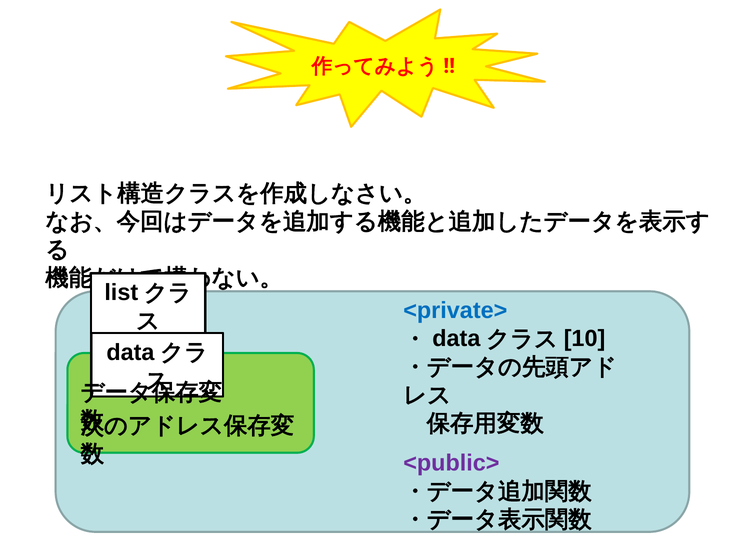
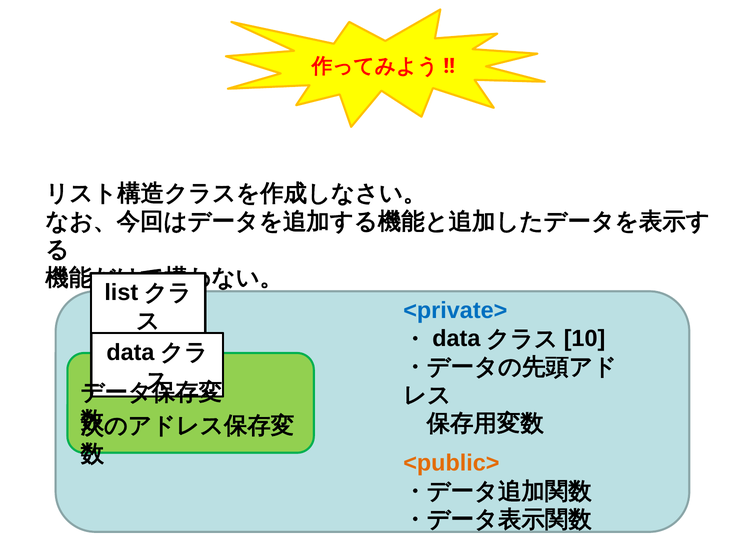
<public> colour: purple -> orange (451, 463)
